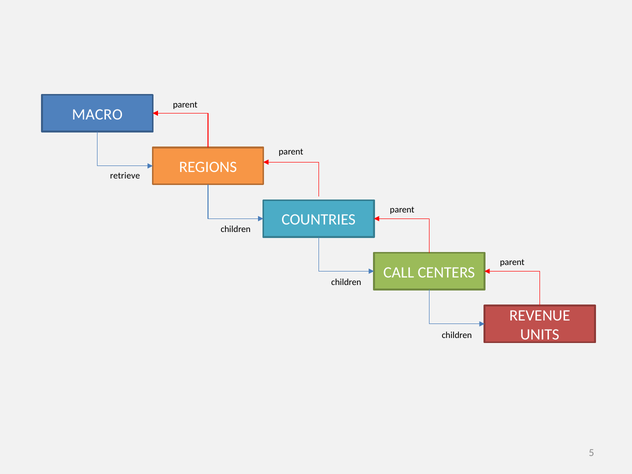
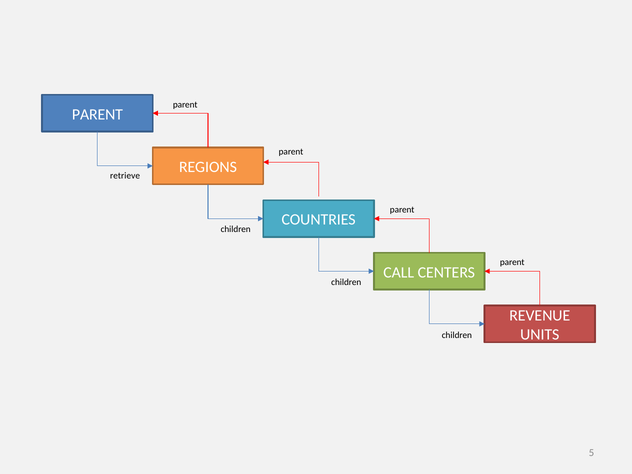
MACRO: MACRO -> PARENT (97, 114)
